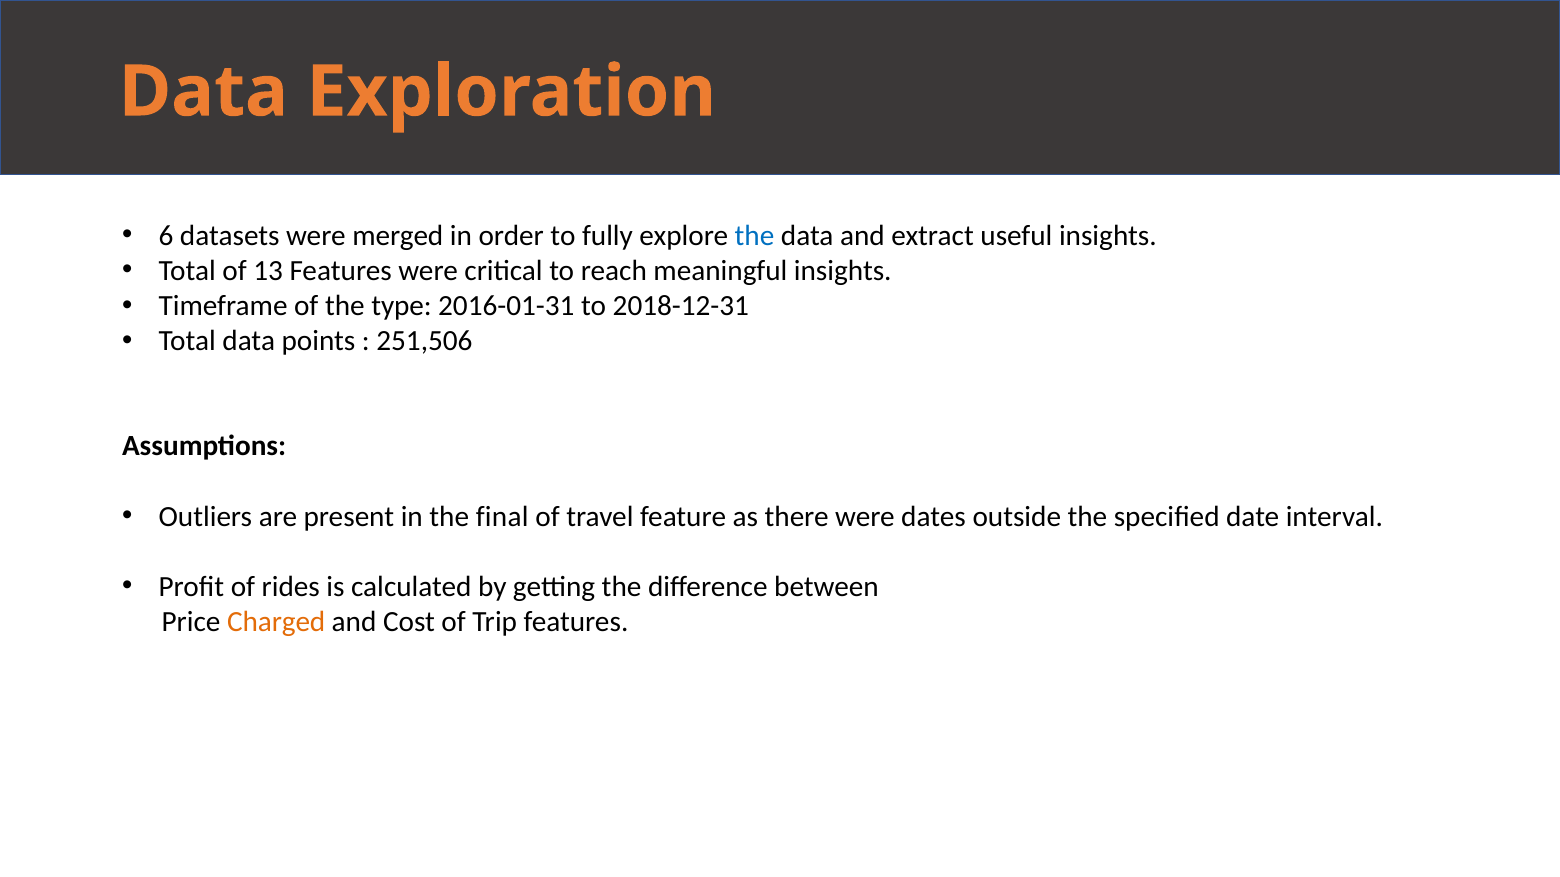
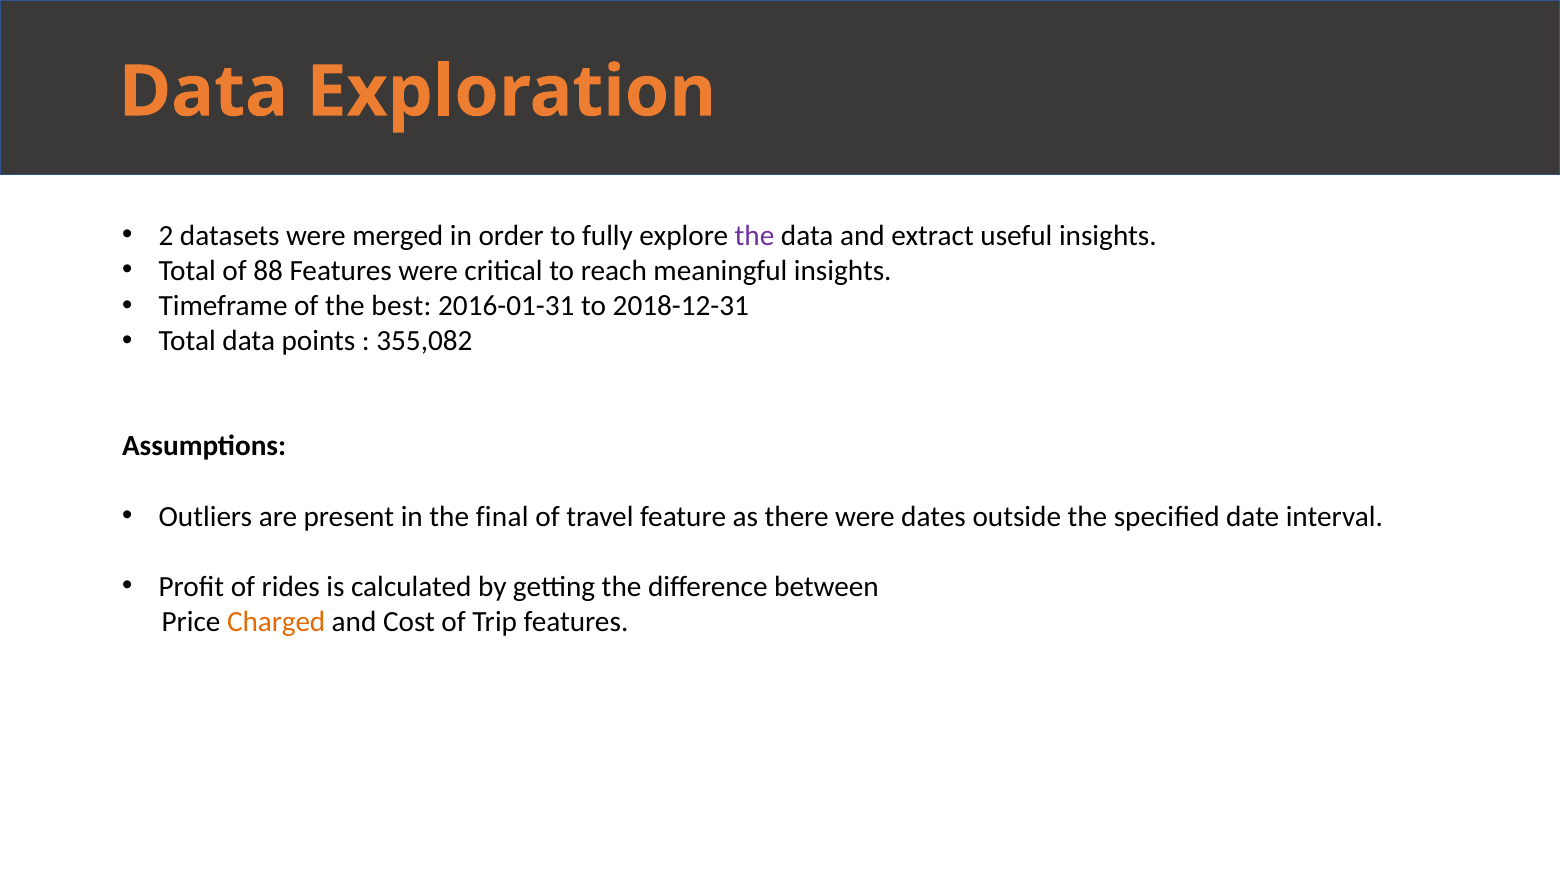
6: 6 -> 2 (166, 236)
the colour: blue -> purple (755, 236)
13: 13 -> 88 (268, 271)
type: type -> best (401, 306)
251,506: 251,506 -> 355,082 (424, 341)
